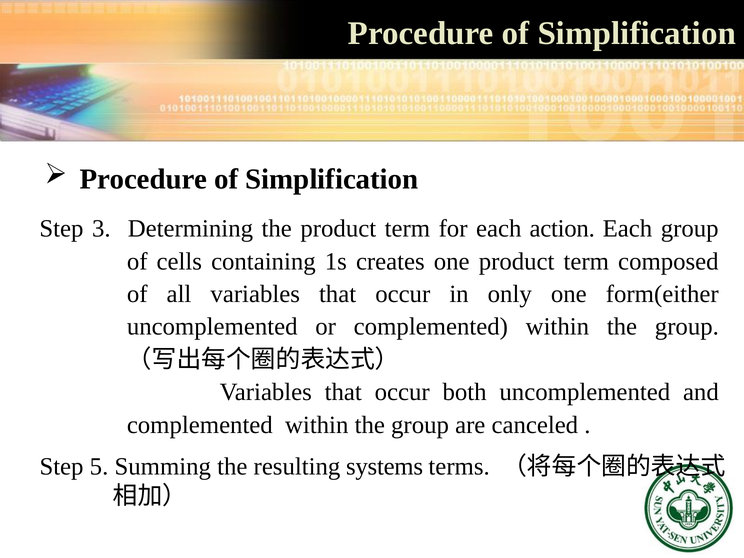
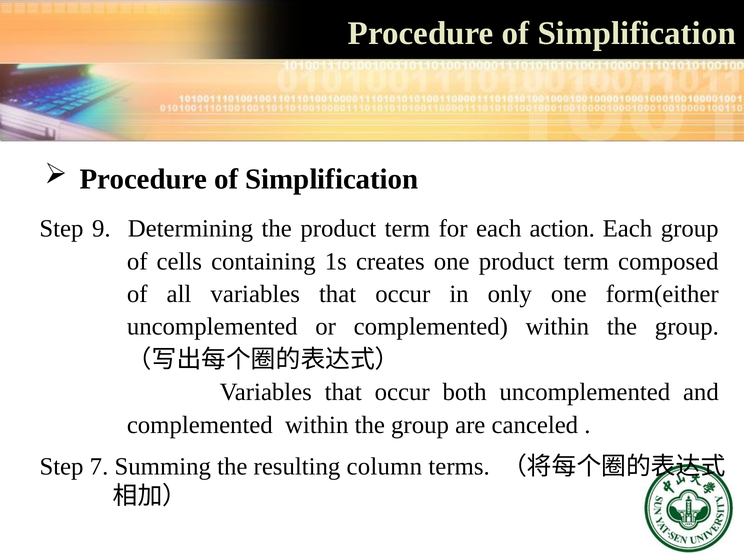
3: 3 -> 9 (101, 229)
5: 5 -> 7 (99, 466)
systems: systems -> column (384, 466)
